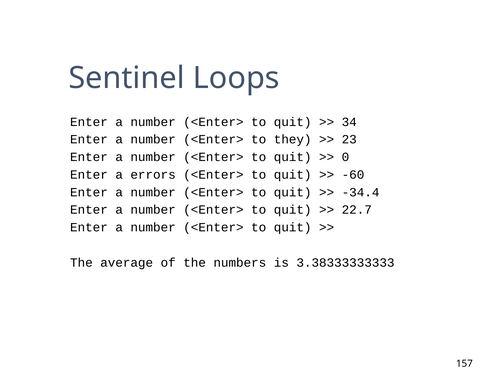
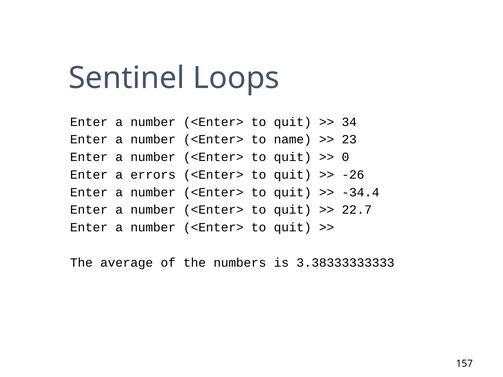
they: they -> name (293, 140)
-60: -60 -> -26 (353, 175)
